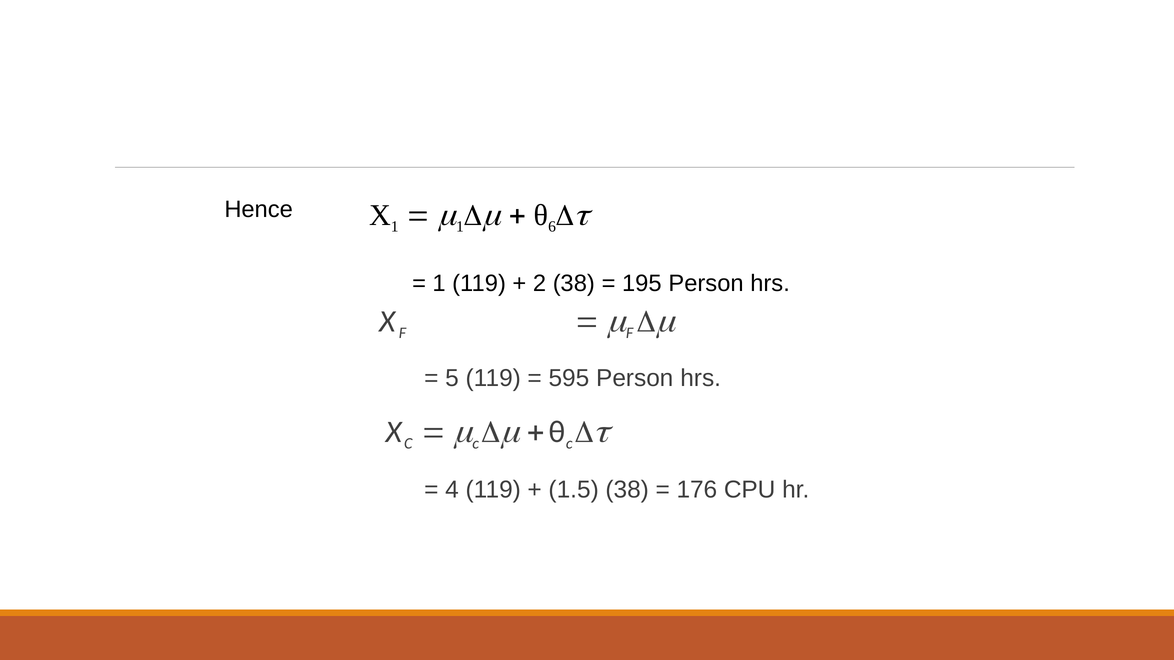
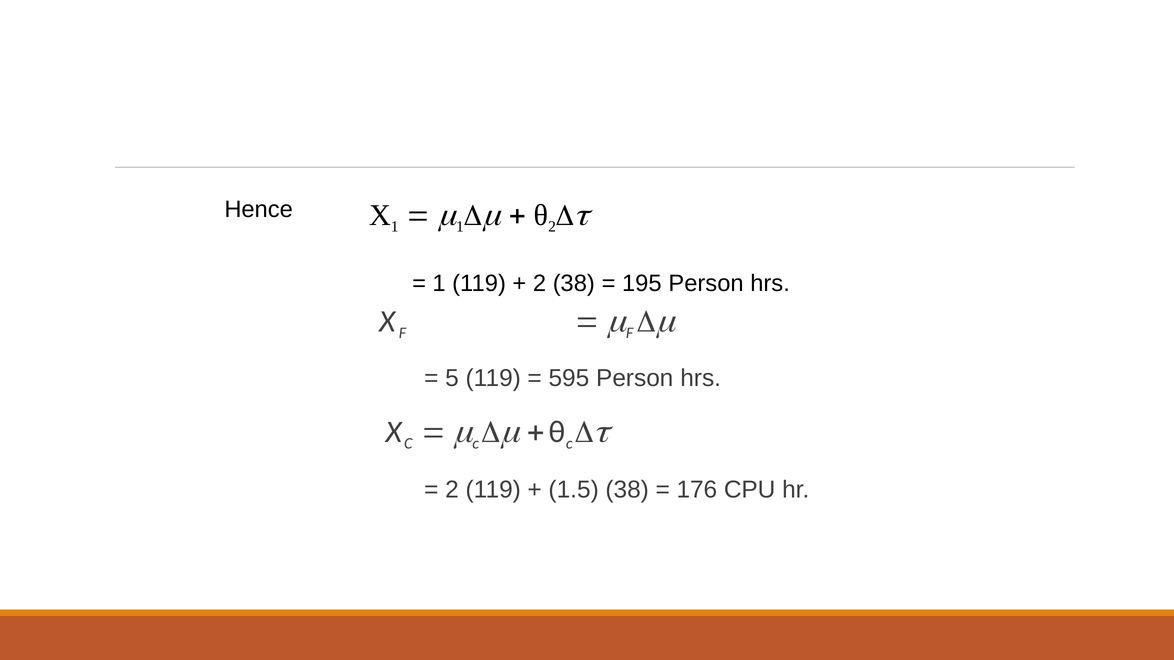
6: 6 -> 2 (552, 227)
4: 4 -> 2 (452, 490)
